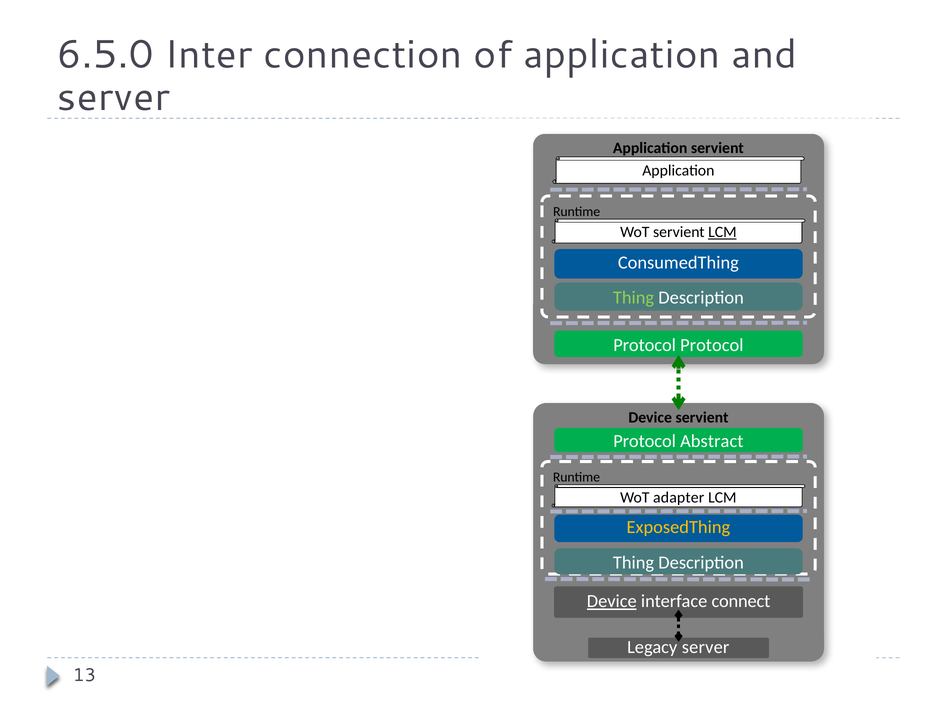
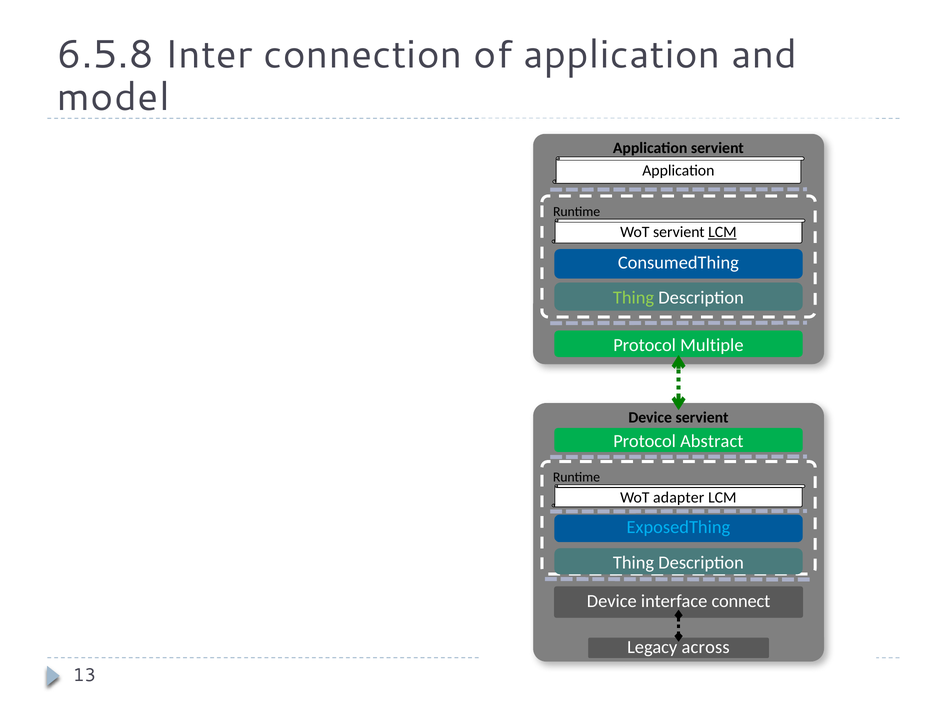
6.5.0: 6.5.0 -> 6.5.8 (105, 55)
server: server -> model (113, 97)
Protocol: Protocol -> Multiple (712, 345)
ExposedThing colour: yellow -> light blue (678, 528)
Device underline: present -> none (612, 602)
Legacy server: server -> across (706, 647)
